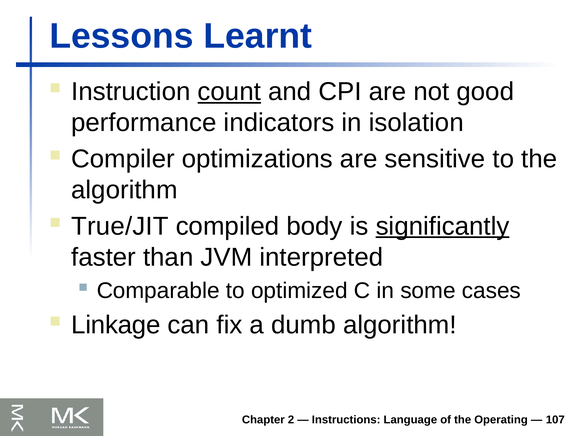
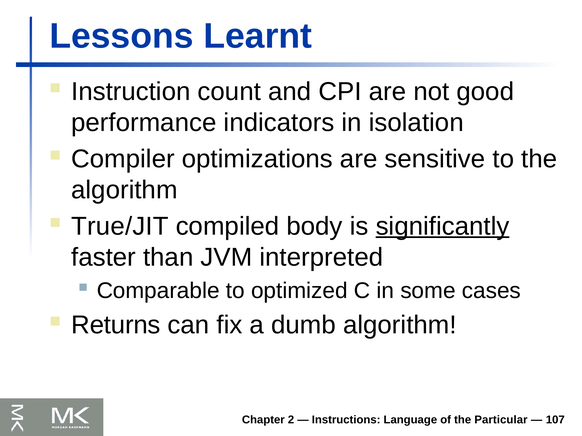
count underline: present -> none (229, 92)
Linkage: Linkage -> Returns (116, 325)
Operating: Operating -> Particular (501, 420)
